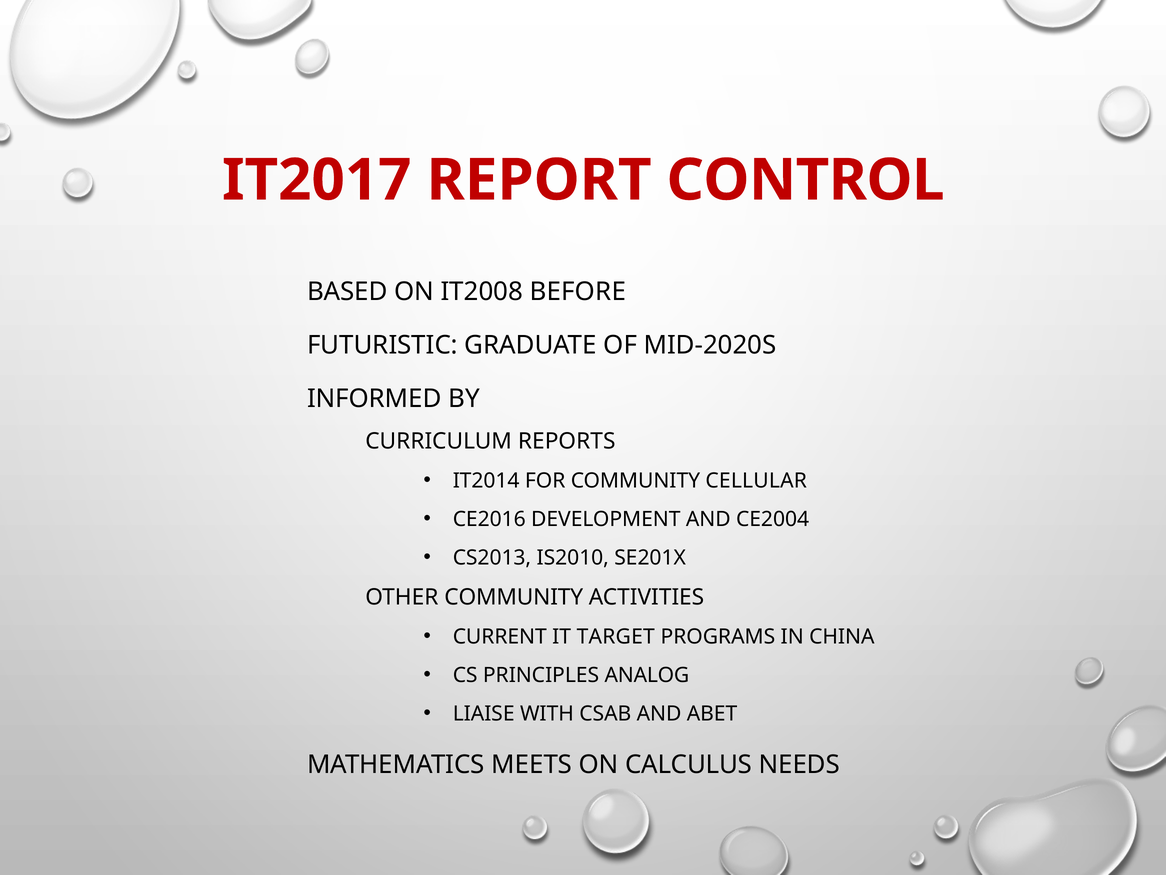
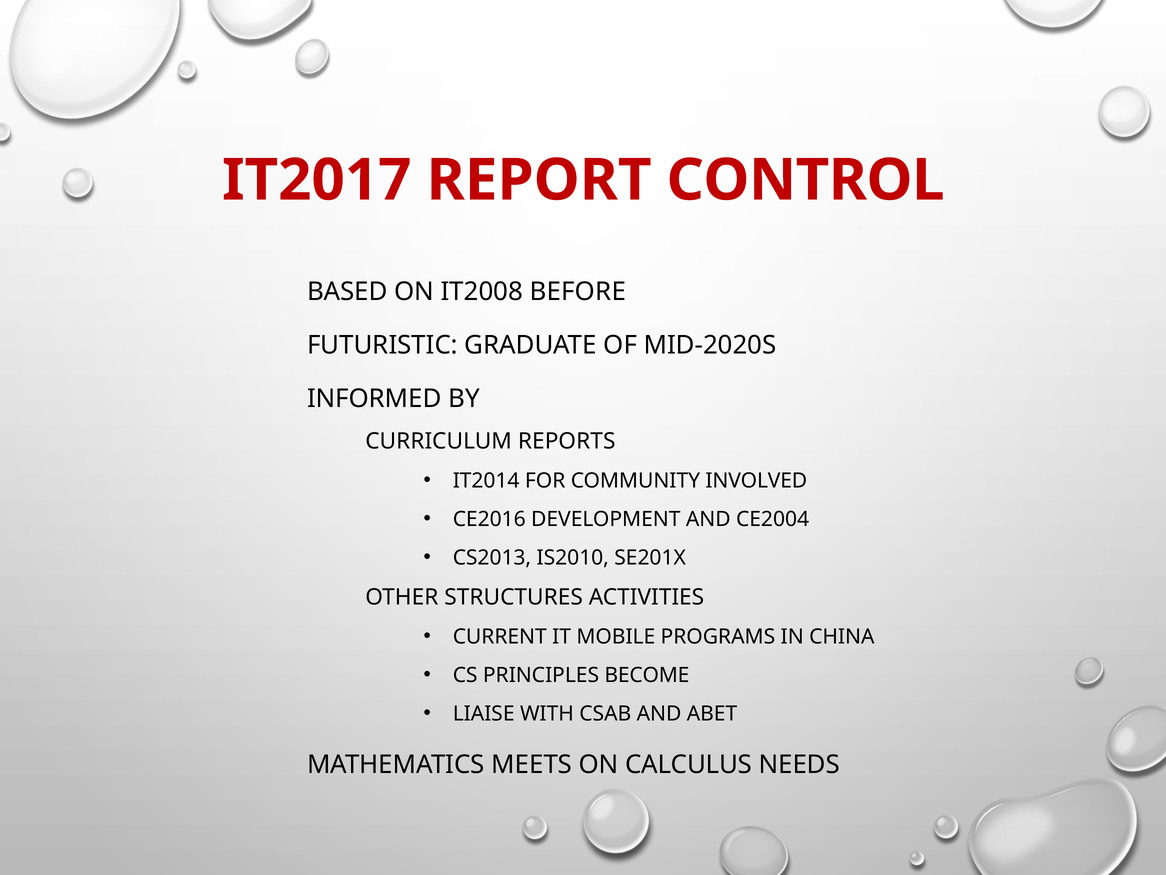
CELLULAR: CELLULAR -> INVOLVED (756, 480)
OTHER COMMUNITY: COMMUNITY -> STRUCTURES (514, 597)
TARGET: TARGET -> MOBILE (616, 636)
ANALOG: ANALOG -> BECOME (647, 675)
